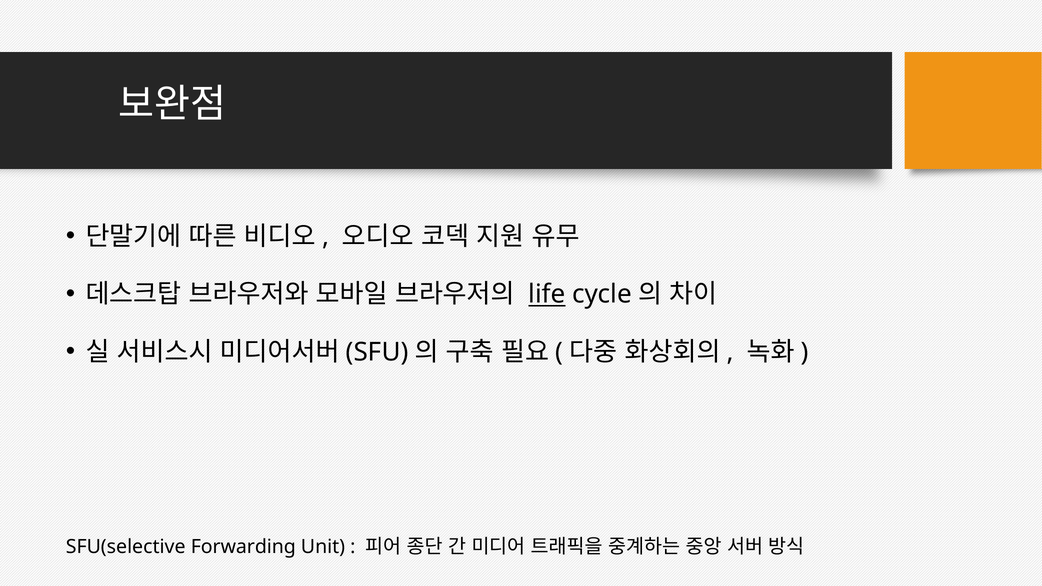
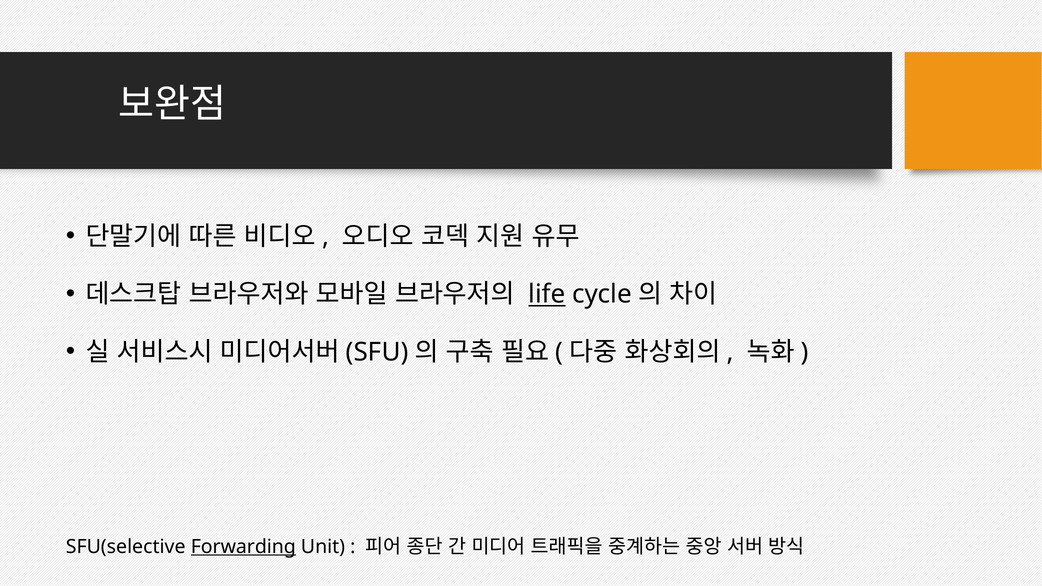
Forwarding underline: none -> present (243, 547)
